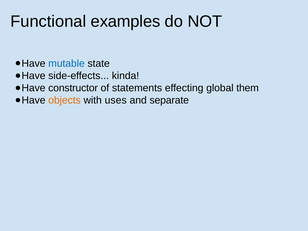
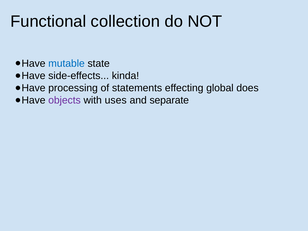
examples: examples -> collection (125, 21)
constructor: constructor -> processing (73, 88)
them: them -> does (248, 88)
objects colour: orange -> purple (65, 100)
